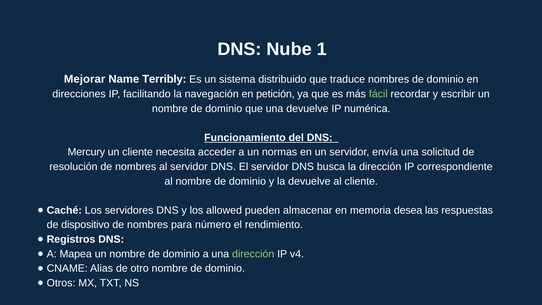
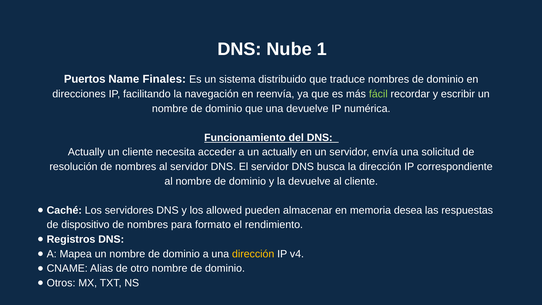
Mejorar: Mejorar -> Puertos (85, 79)
Terribly: Terribly -> Finales (164, 79)
petición: petición -> reenvía (275, 94)
Mercury: Mercury -> Actually (86, 152)
un normas: normas -> actually (280, 152)
número: número -> formato (213, 225)
dirección colour: light green -> yellow (253, 254)
